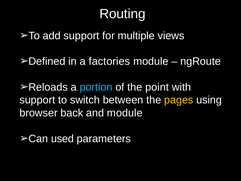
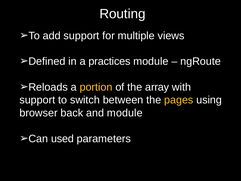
factories: factories -> practices (110, 61)
portion colour: light blue -> yellow (96, 87)
point: point -> array (157, 87)
